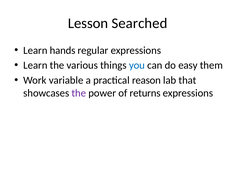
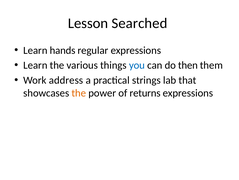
easy: easy -> then (188, 65)
variable: variable -> address (66, 80)
reason: reason -> strings (146, 80)
the colour: purple -> orange (79, 93)
